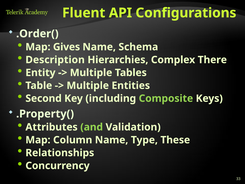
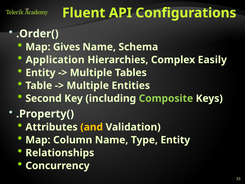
Description: Description -> Application (55, 60)
There: There -> Easily (212, 60)
and colour: light green -> yellow (92, 127)
Type These: These -> Entity (175, 140)
